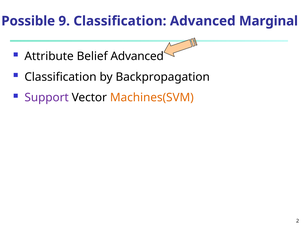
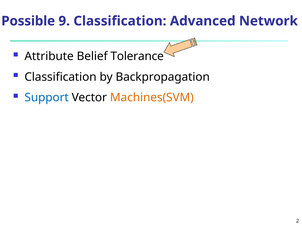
Marginal: Marginal -> Network (268, 21)
Belief Advanced: Advanced -> Tolerance (137, 56)
Support colour: purple -> blue (47, 98)
